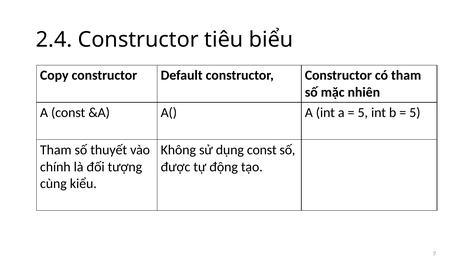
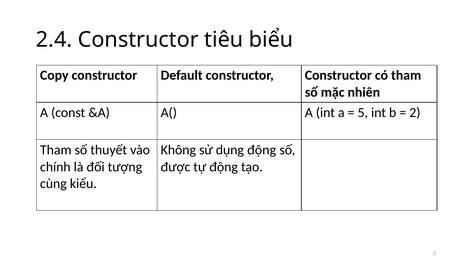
5: 5 -> 2 (415, 112)
dụng const: const -> động (262, 150)
